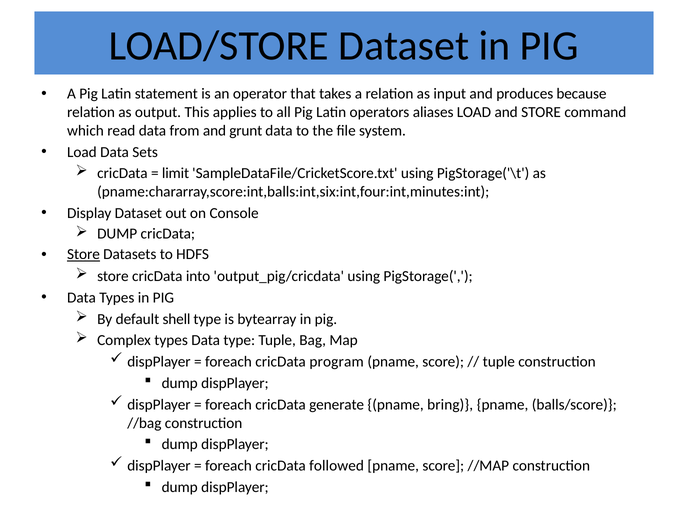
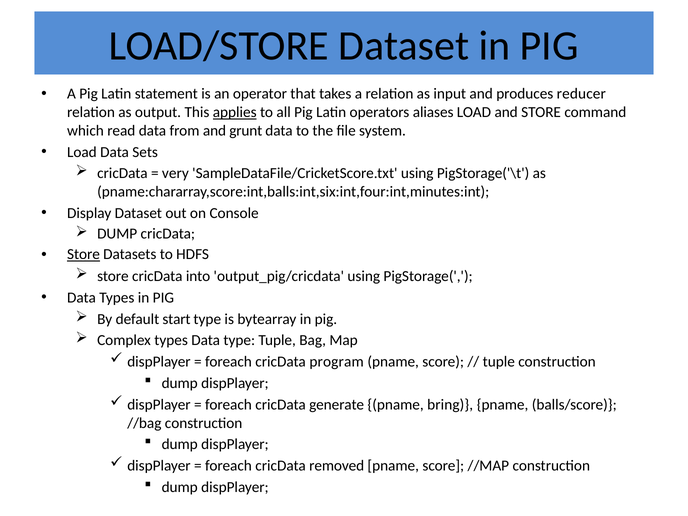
because: because -> reducer (581, 94)
applies underline: none -> present (235, 112)
limit: limit -> very (175, 173)
shell: shell -> start (176, 319)
followed: followed -> removed (337, 466)
